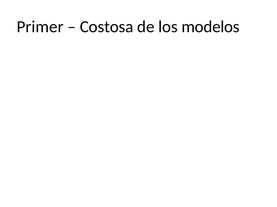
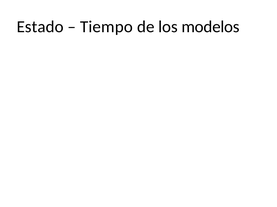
Primer: Primer -> Estado (40, 27)
Costosa: Costosa -> Tiempo (106, 27)
